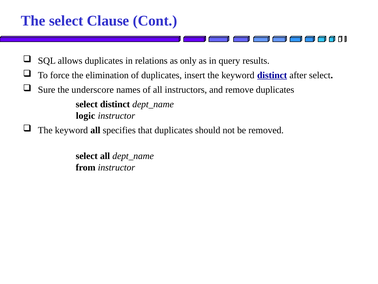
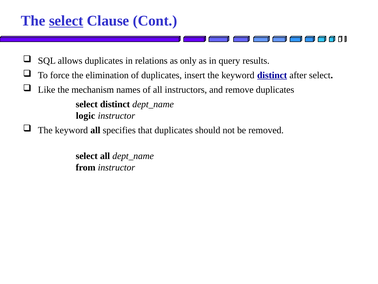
select underline: none -> present (66, 21)
Sure: Sure -> Like (47, 90)
underscore: underscore -> mechanism (93, 90)
